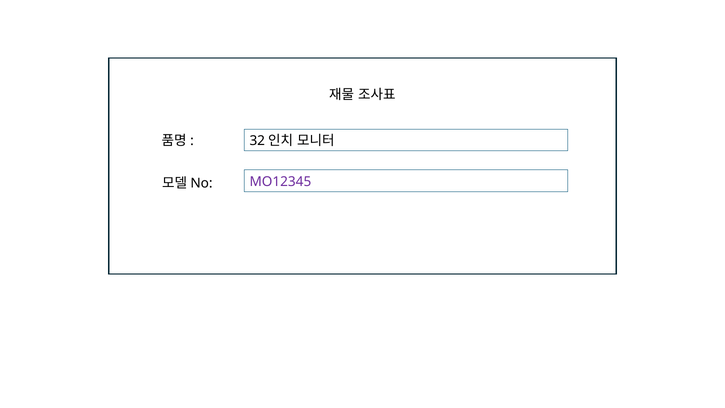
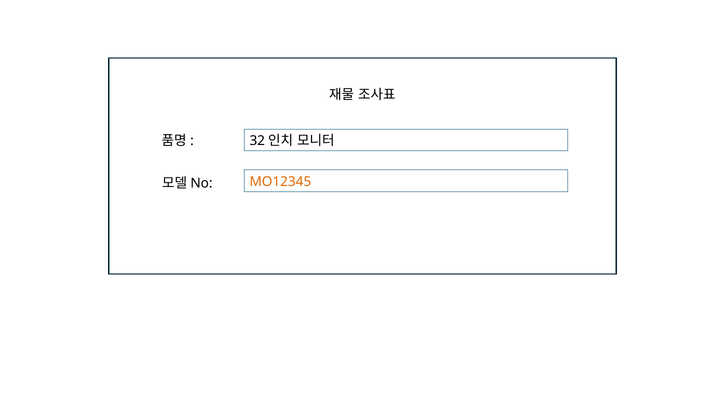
MO12345 colour: purple -> orange (280, 182)
